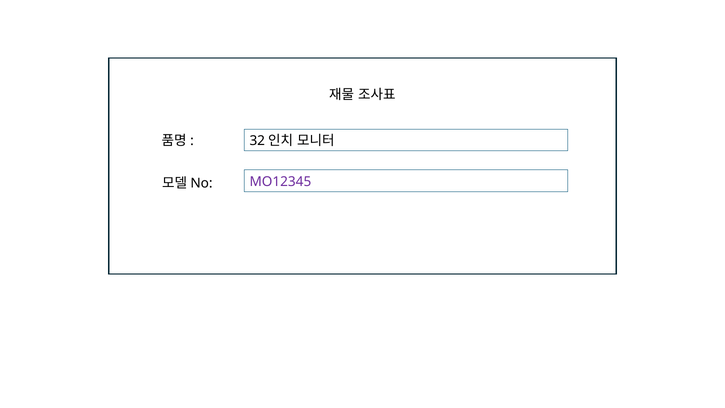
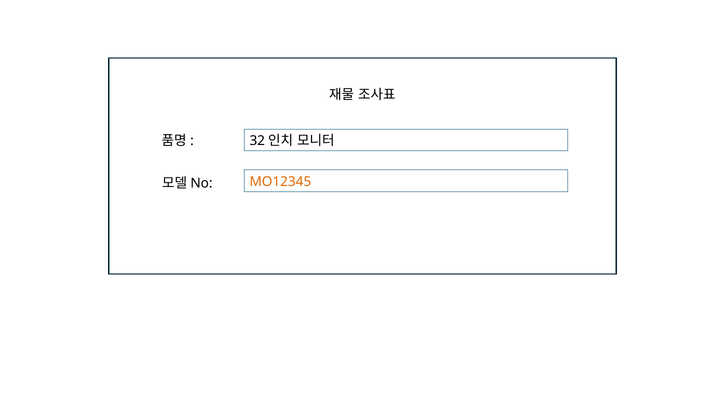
MO12345 colour: purple -> orange (280, 182)
